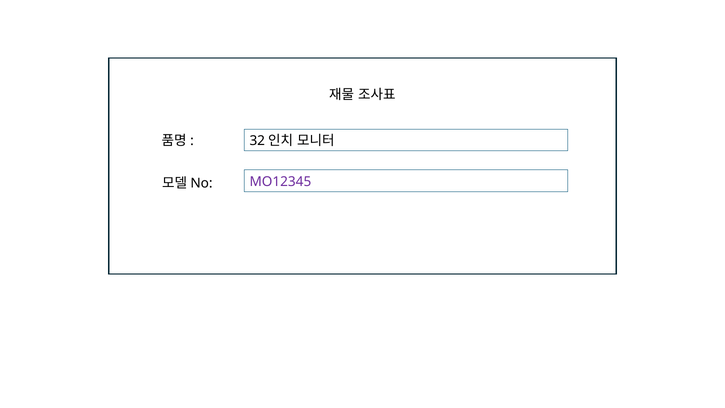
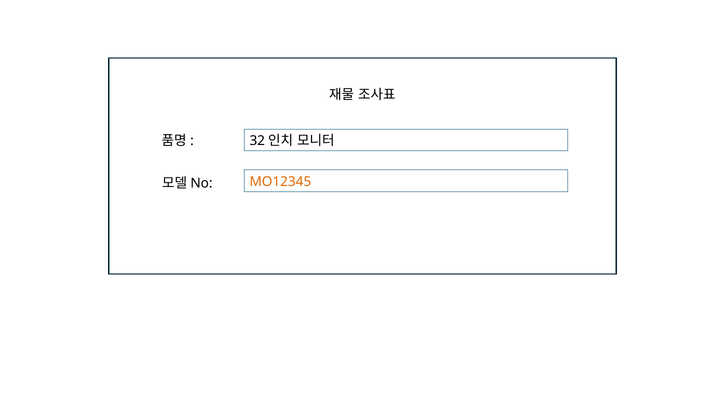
MO12345 colour: purple -> orange (280, 182)
